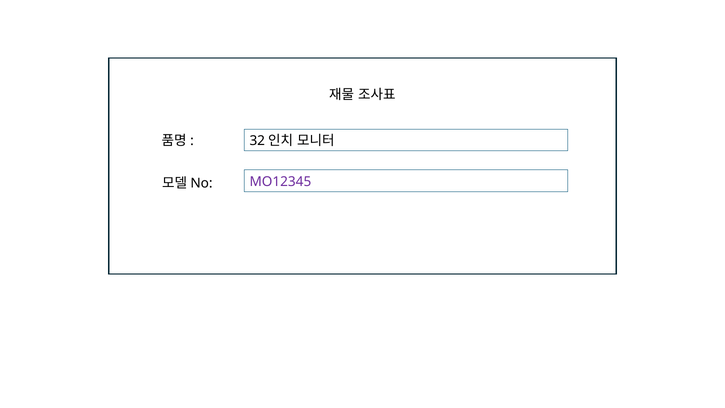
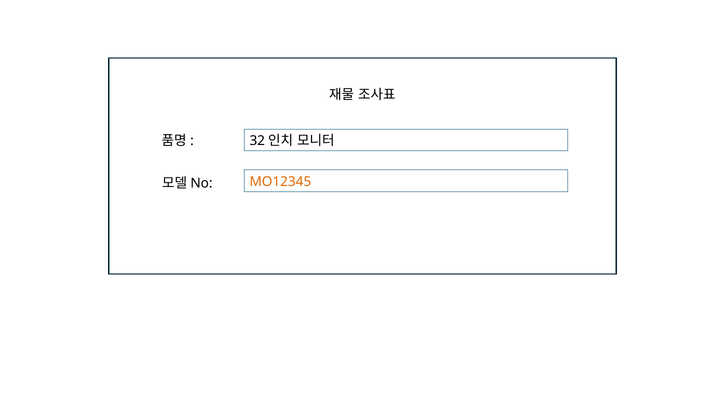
MO12345 colour: purple -> orange (280, 182)
